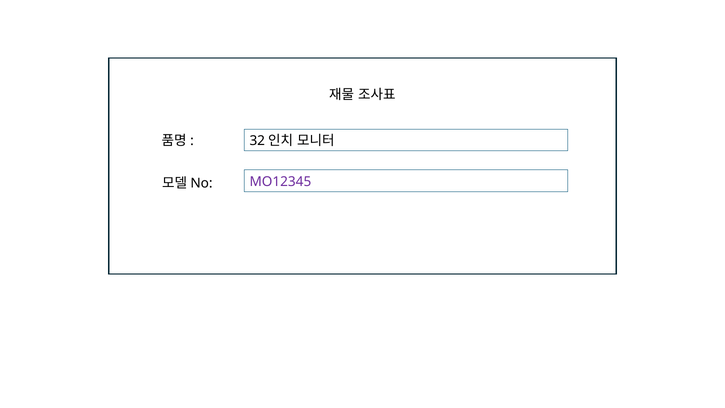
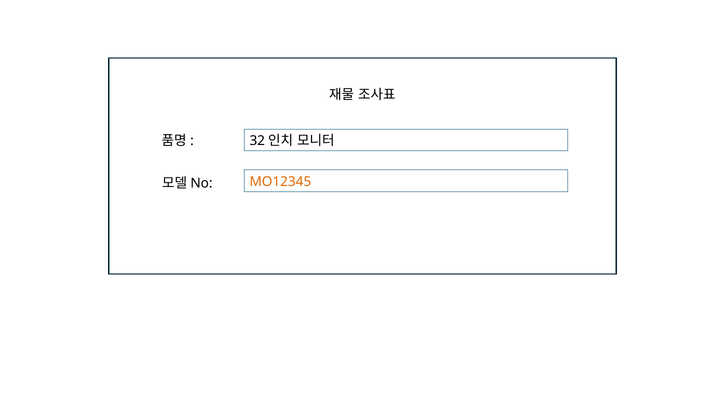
MO12345 colour: purple -> orange (280, 182)
